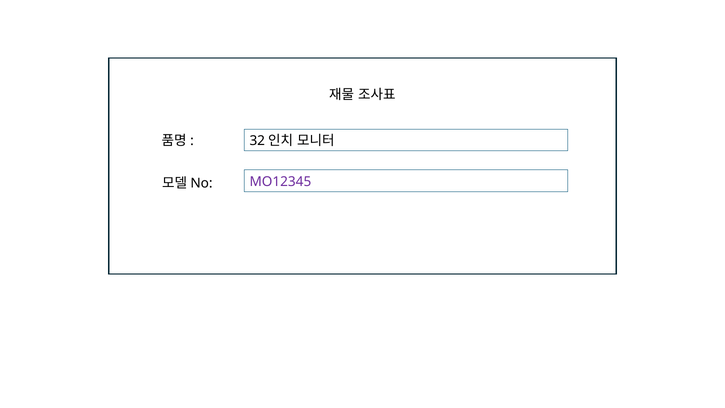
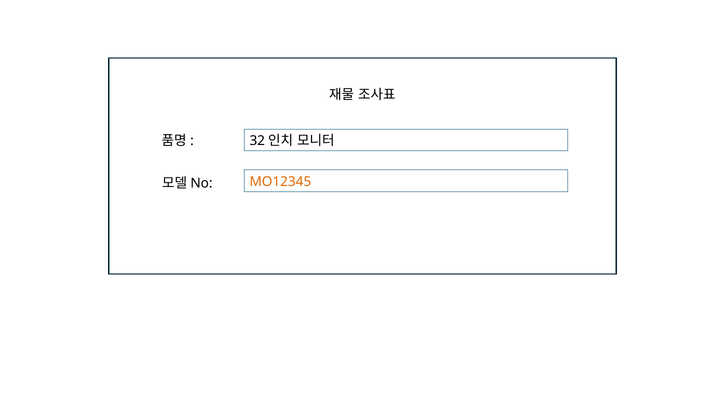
MO12345 colour: purple -> orange (280, 182)
